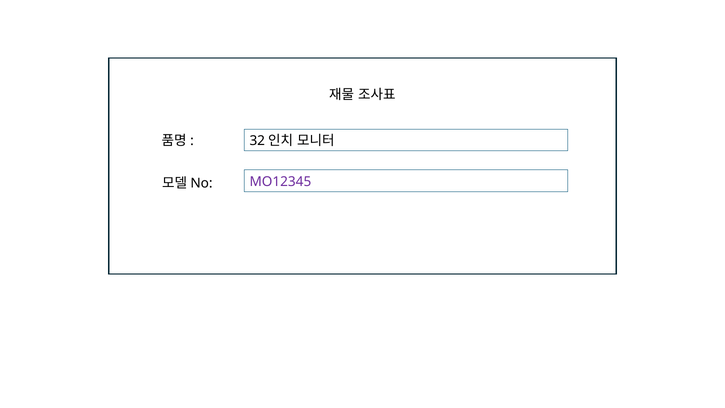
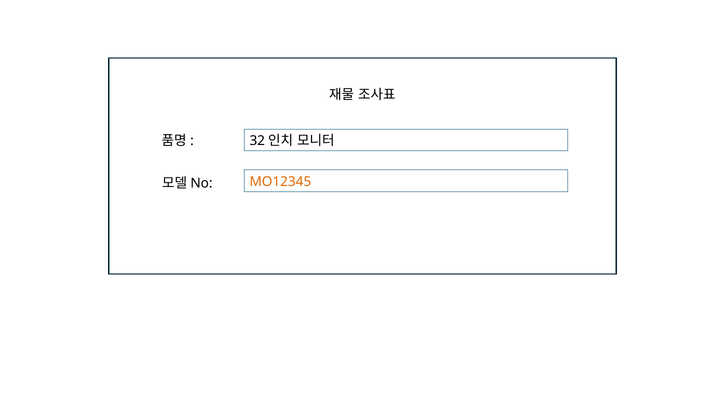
MO12345 colour: purple -> orange (280, 182)
